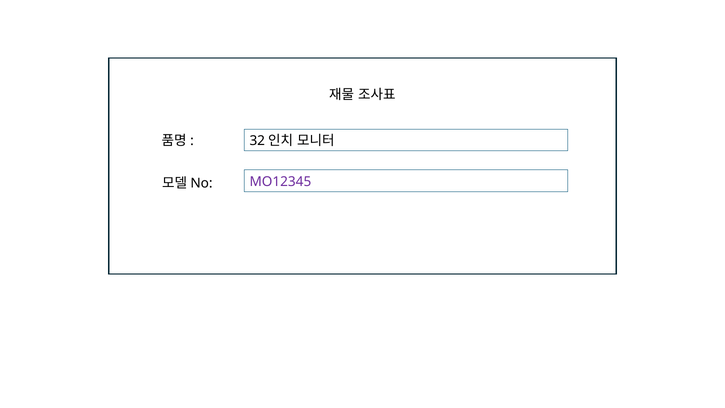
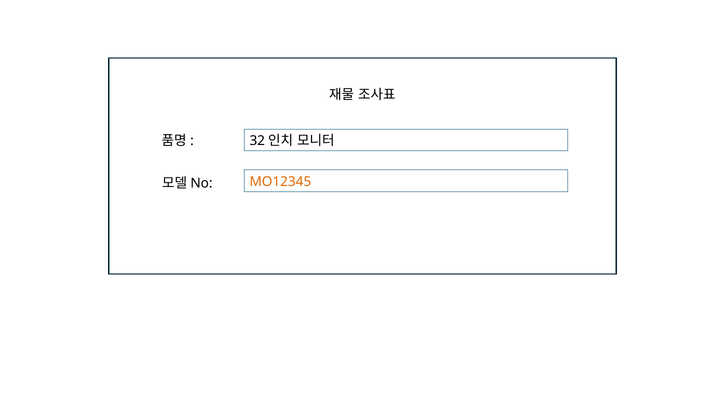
MO12345 colour: purple -> orange (280, 182)
